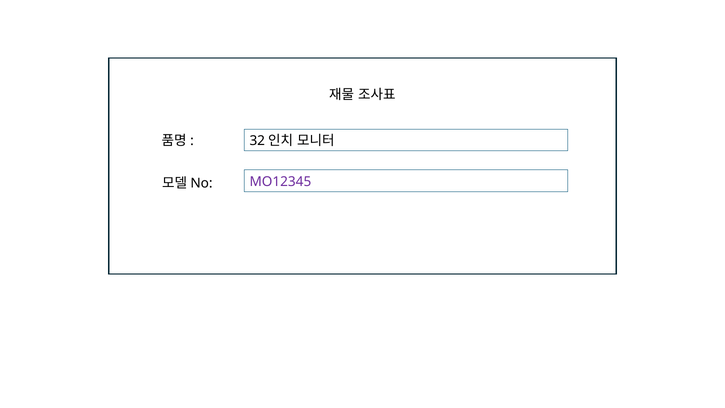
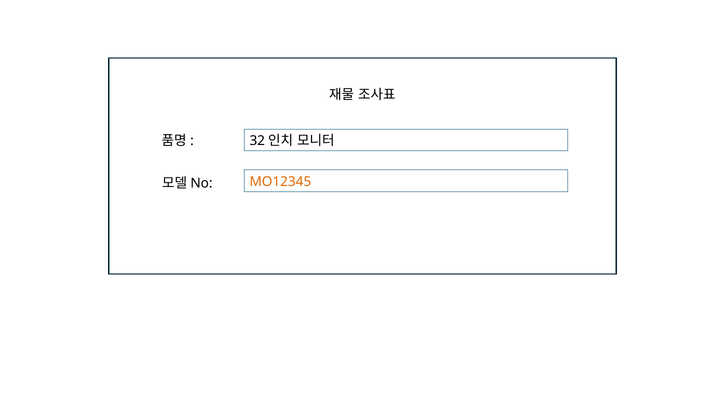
MO12345 colour: purple -> orange (280, 182)
